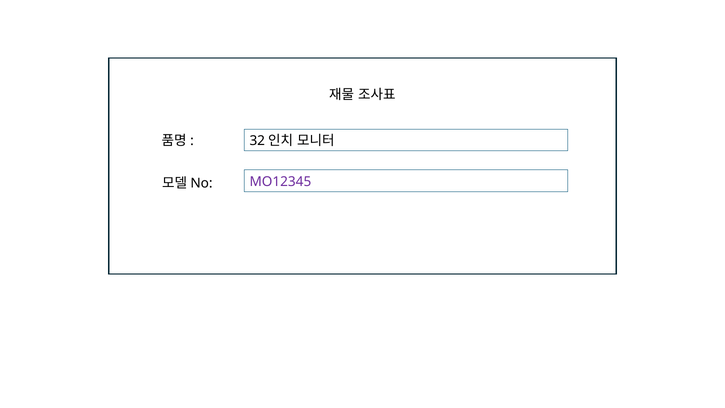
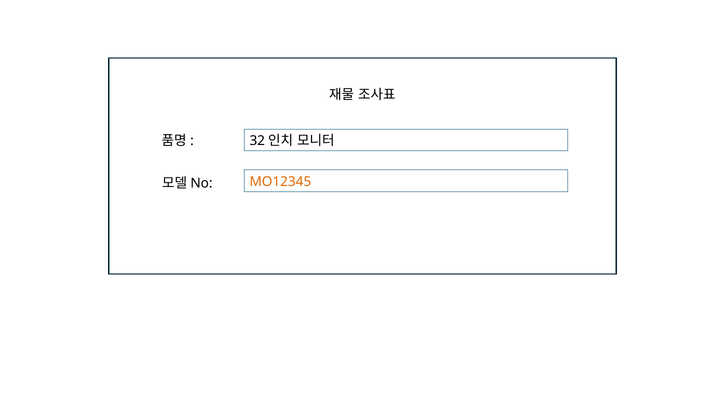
MO12345 colour: purple -> orange (280, 182)
